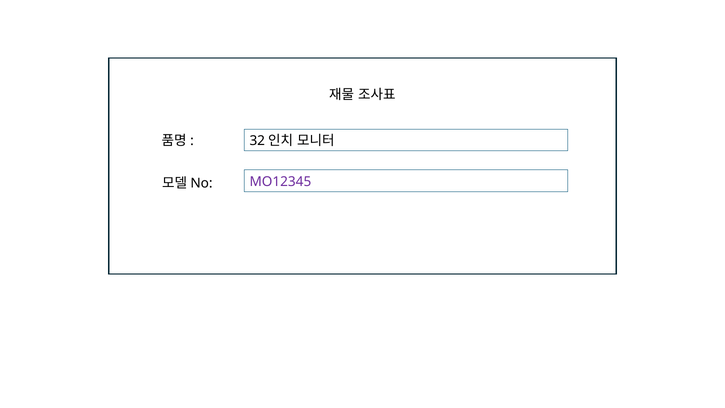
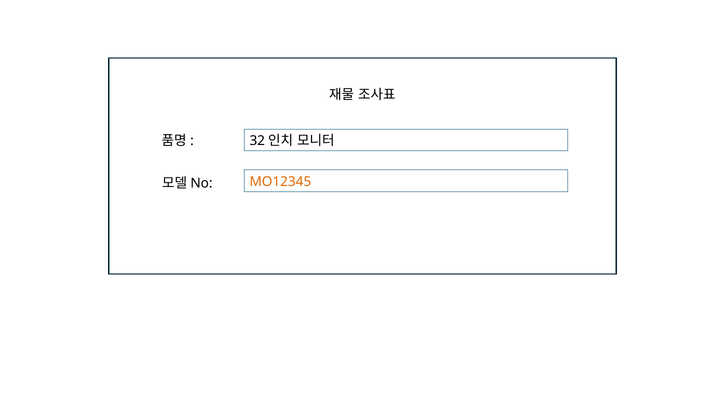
MO12345 colour: purple -> orange (280, 182)
